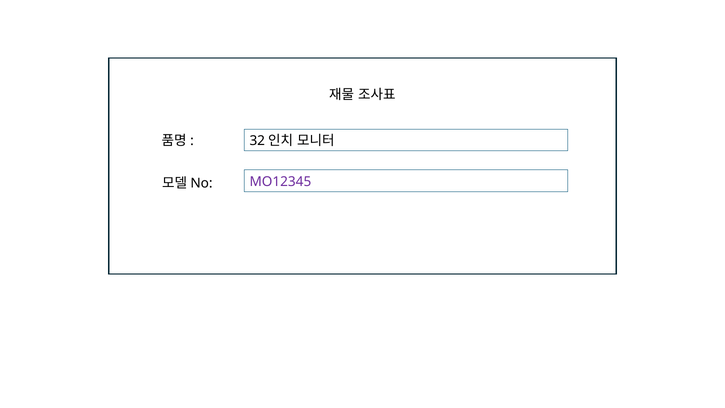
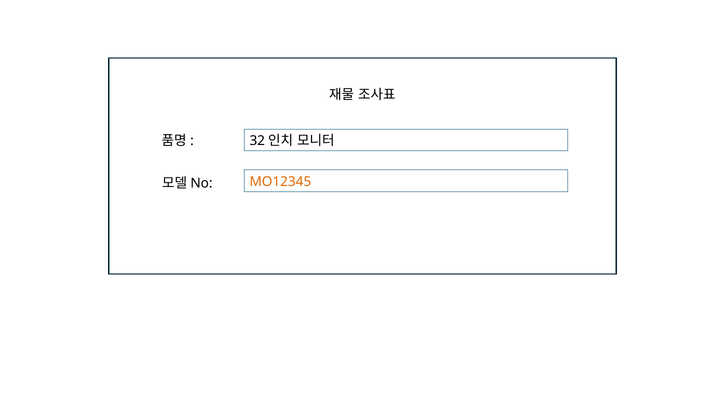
MO12345 colour: purple -> orange (280, 182)
